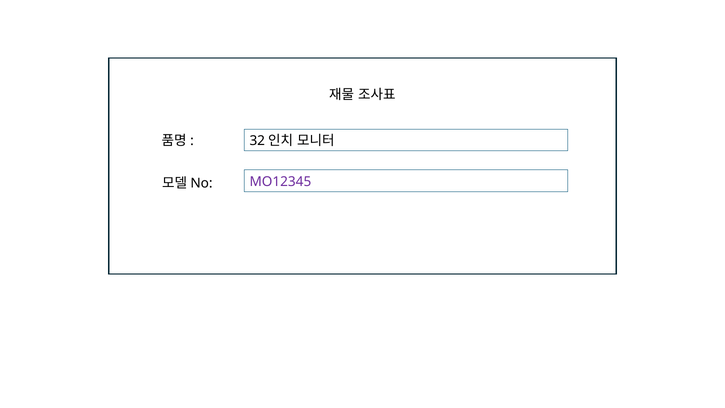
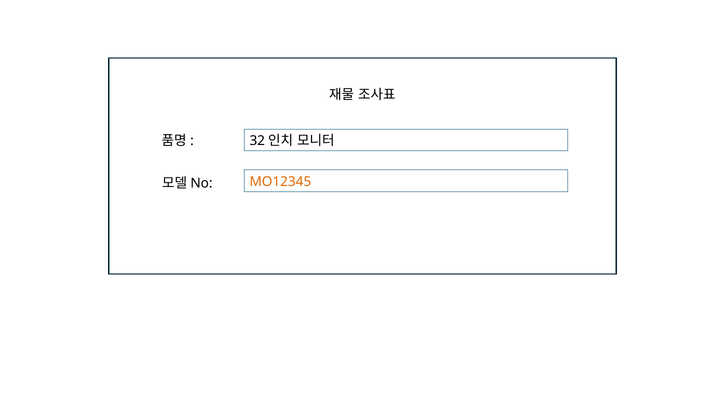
MO12345 colour: purple -> orange (280, 182)
